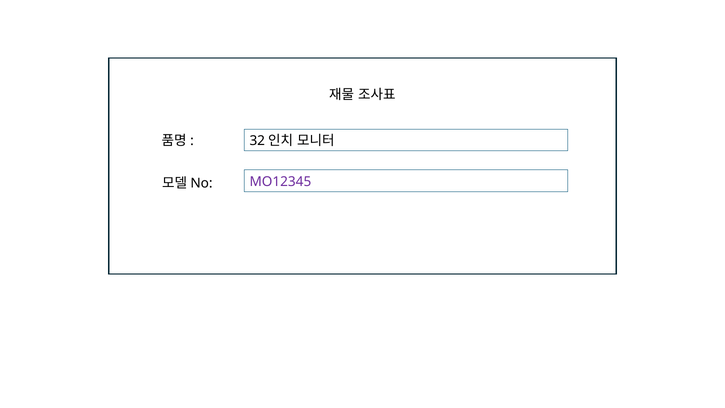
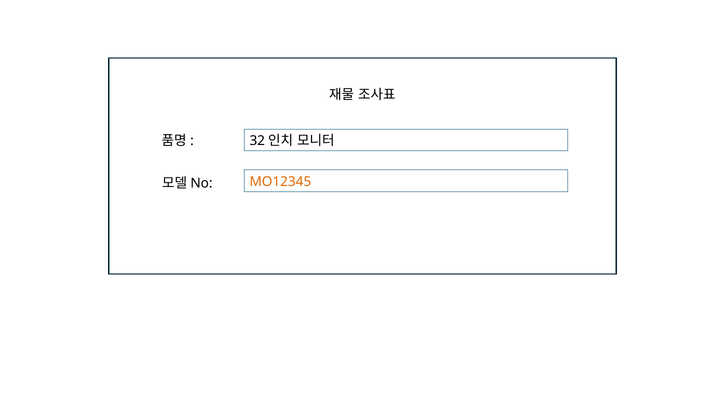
MO12345 colour: purple -> orange (280, 182)
